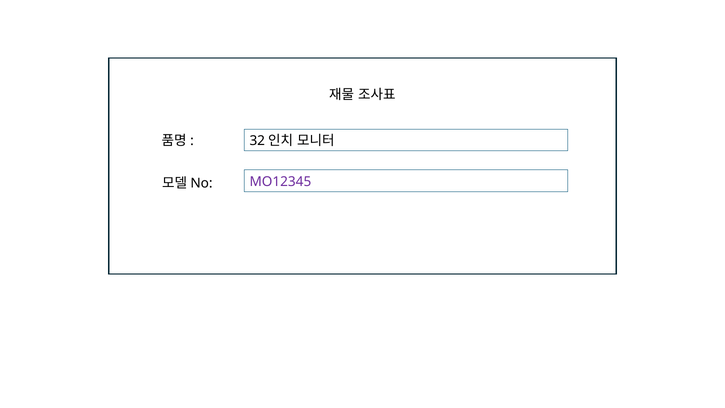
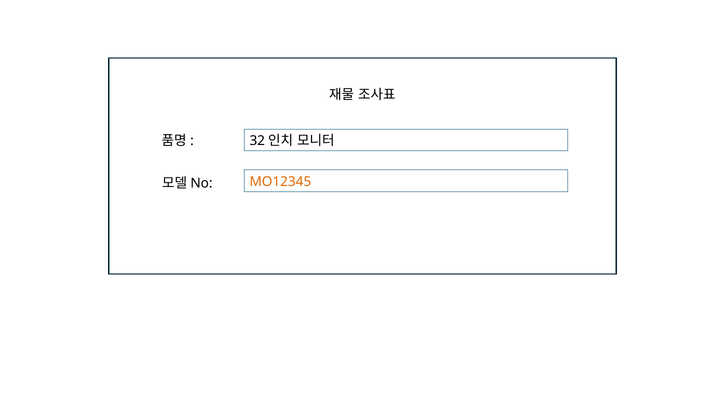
MO12345 colour: purple -> orange (280, 182)
